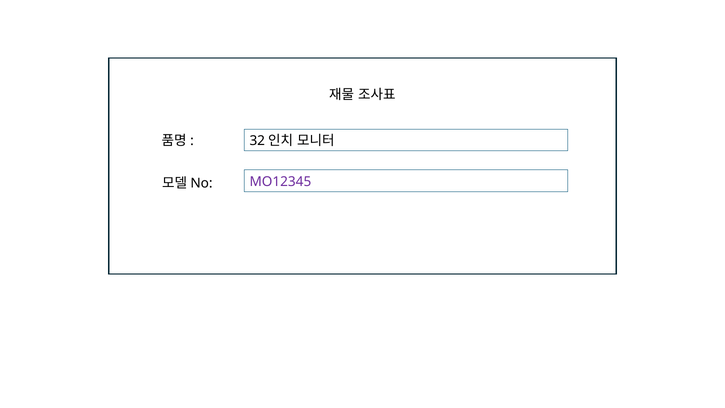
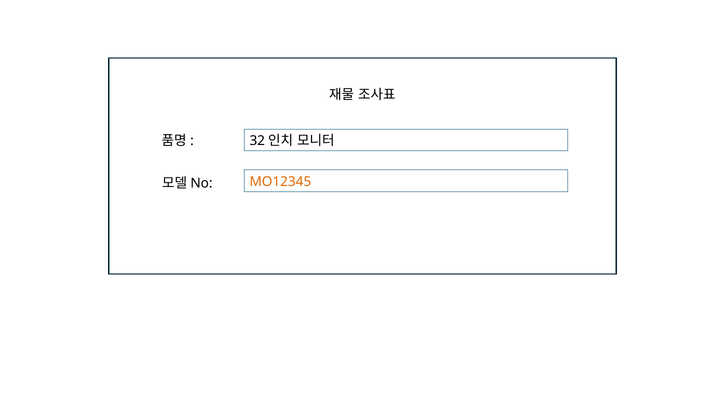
MO12345 colour: purple -> orange (280, 182)
